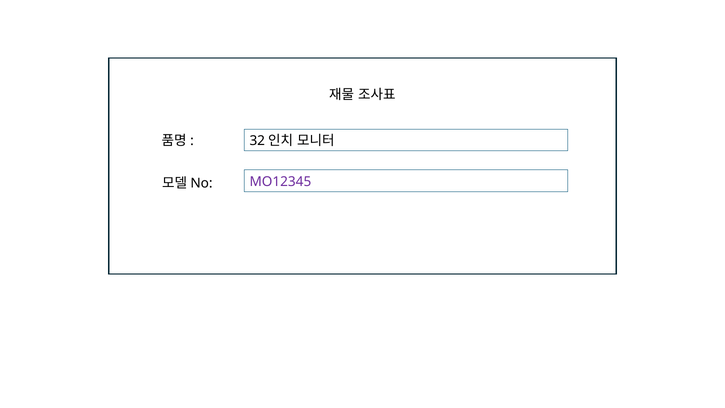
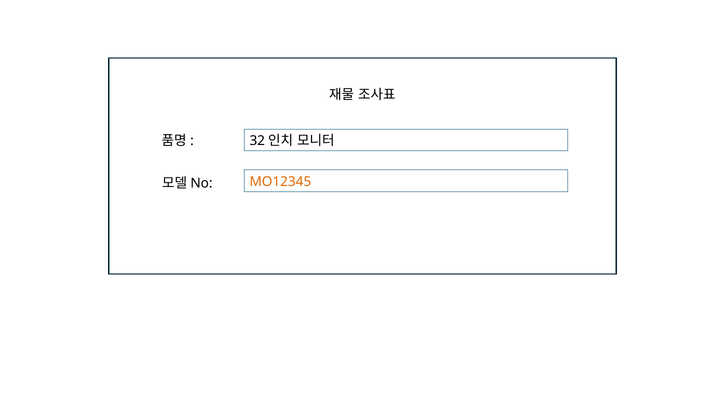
MO12345 colour: purple -> orange (280, 182)
